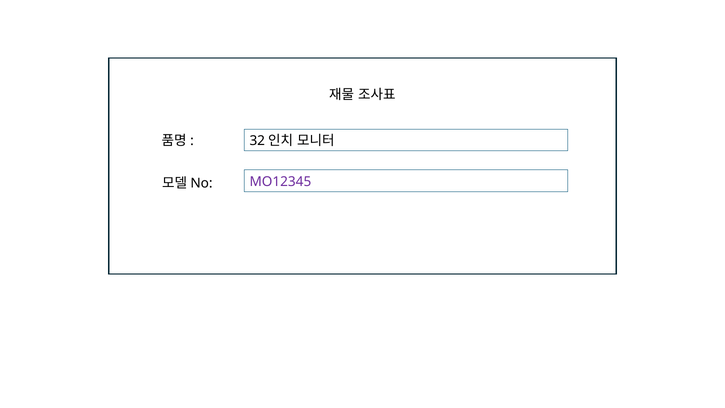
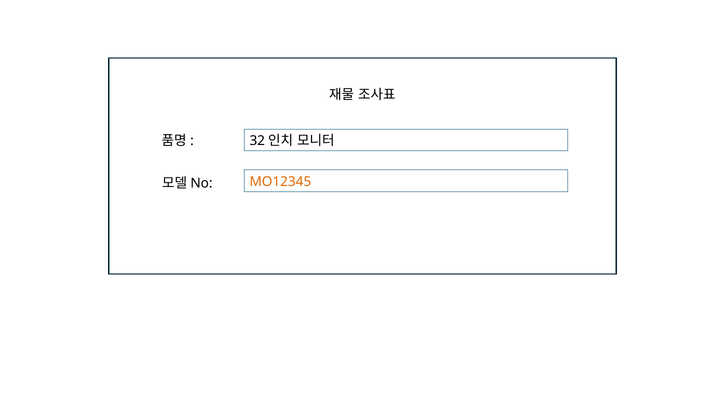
MO12345 colour: purple -> orange (280, 182)
